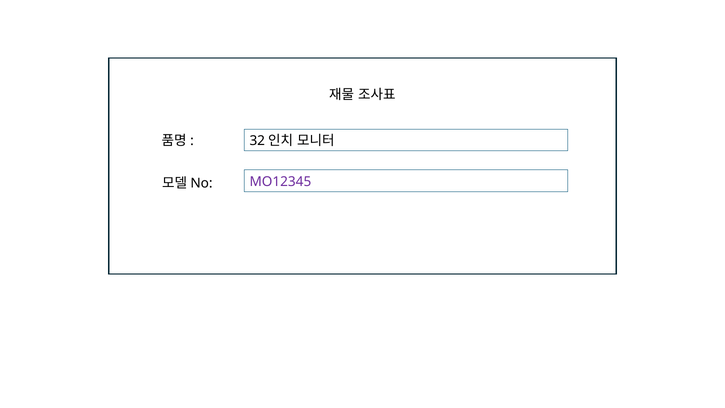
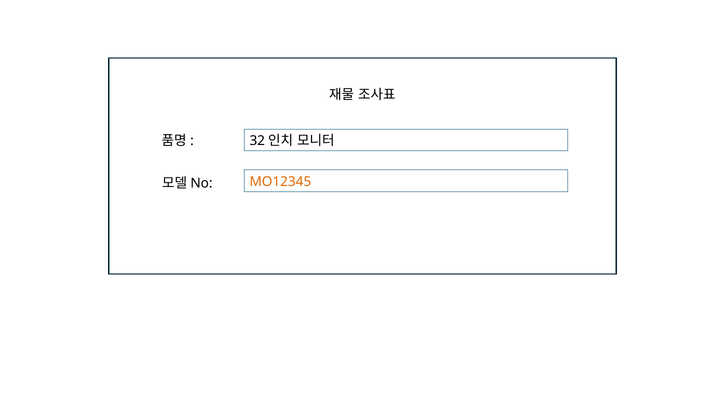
MO12345 colour: purple -> orange (280, 182)
